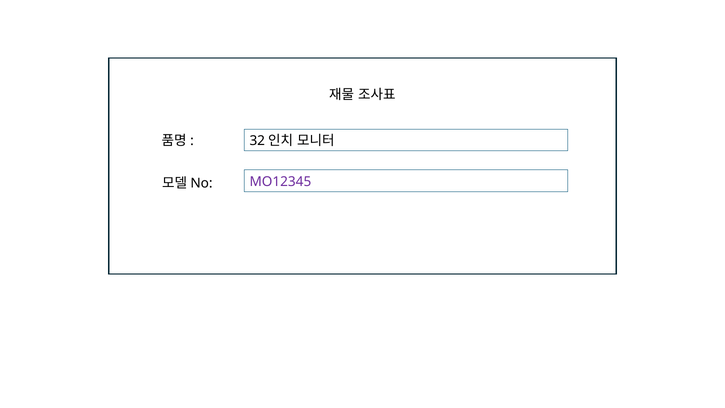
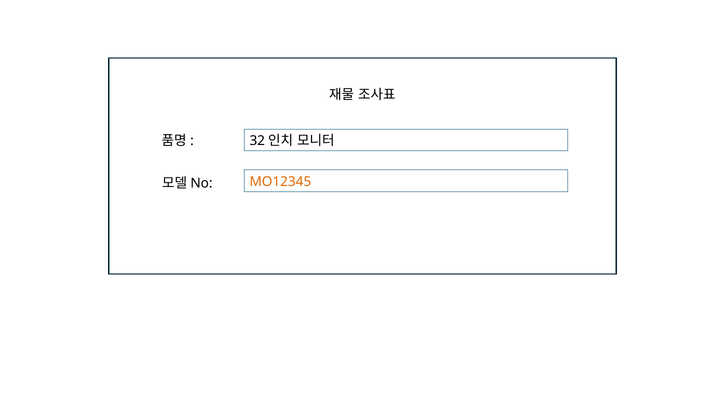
MO12345 colour: purple -> orange (280, 182)
